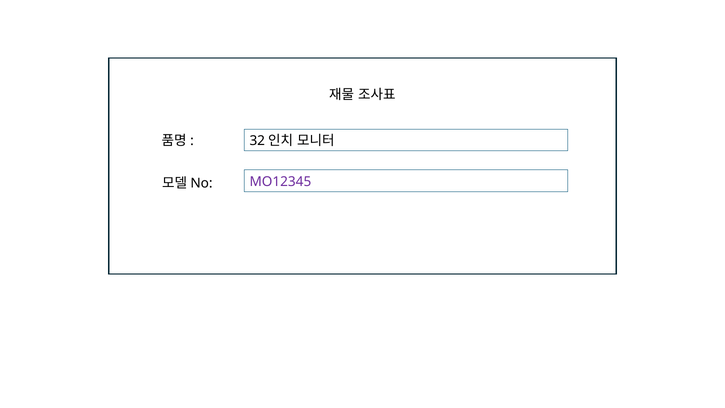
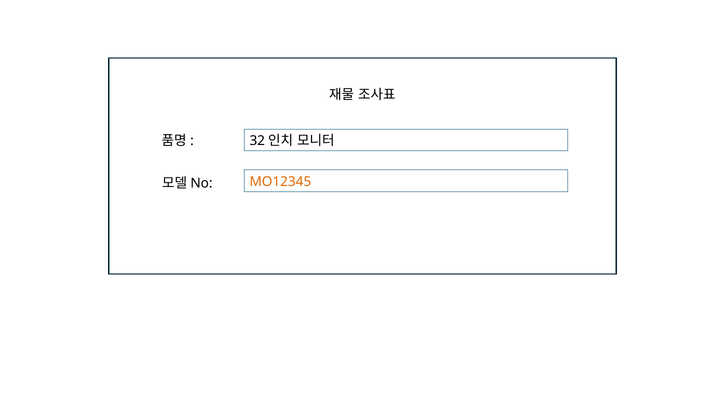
MO12345 colour: purple -> orange (280, 182)
